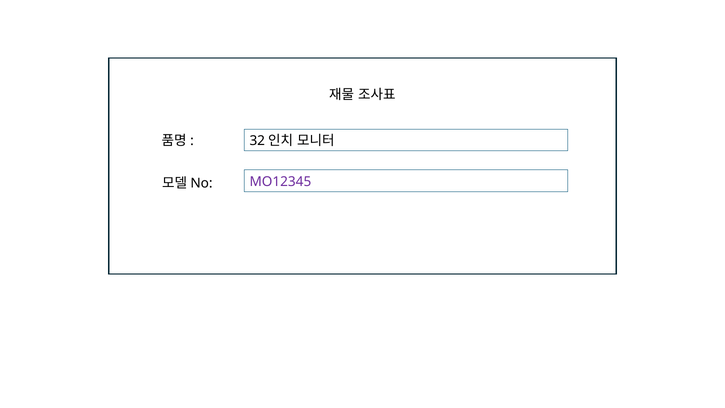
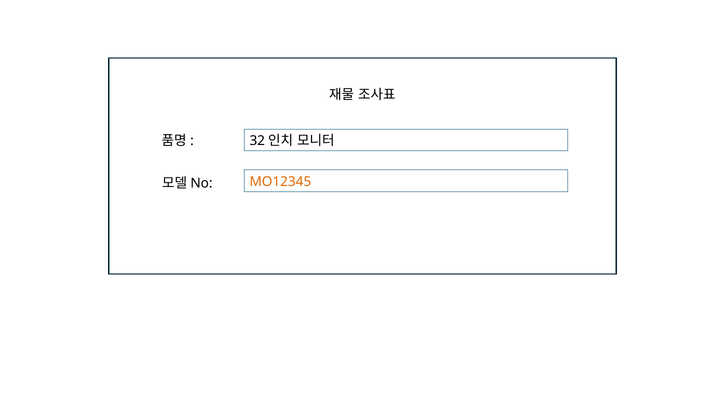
MO12345 colour: purple -> orange (280, 182)
